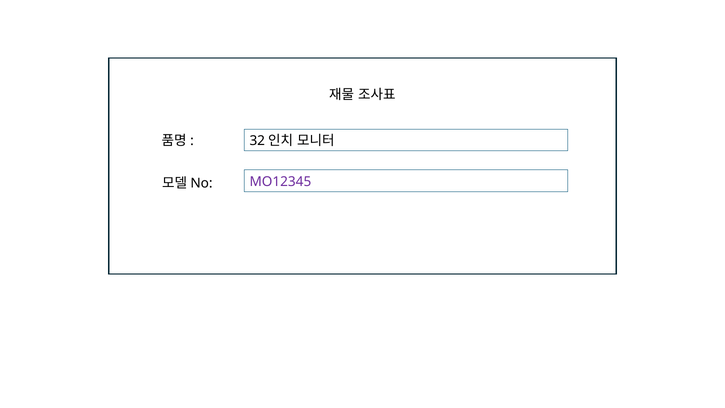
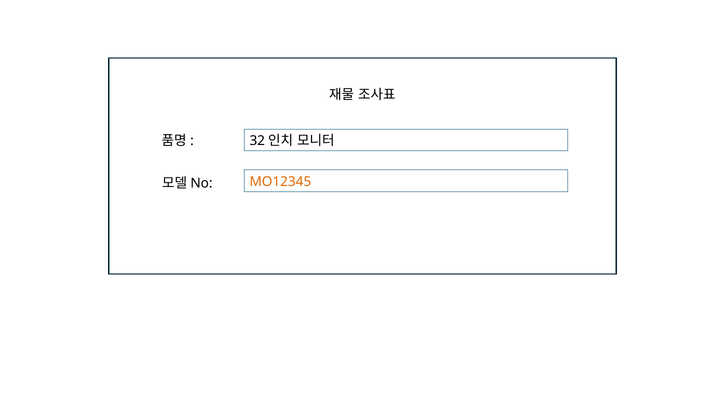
MO12345 colour: purple -> orange (280, 182)
